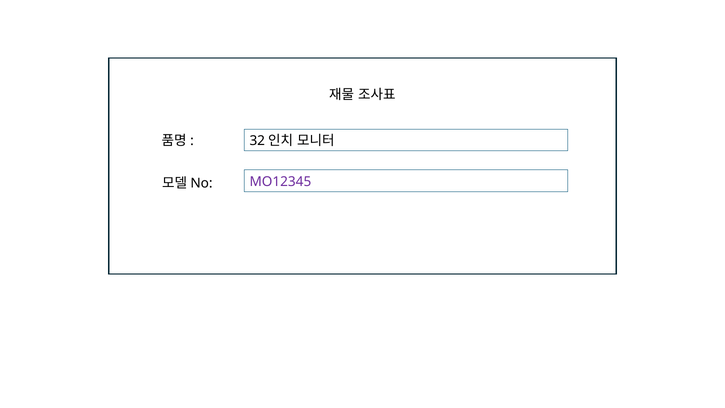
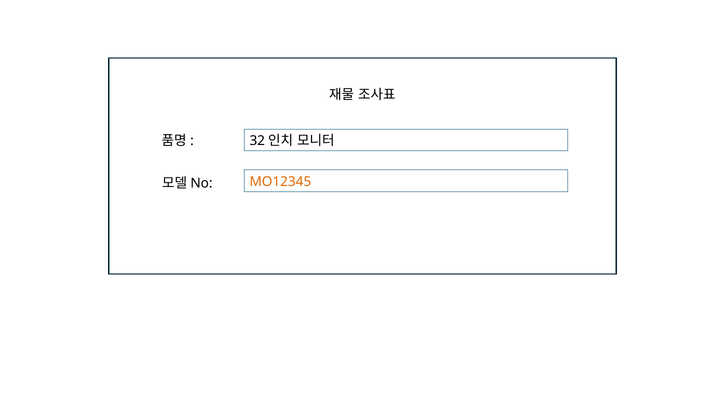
MO12345 colour: purple -> orange (280, 182)
